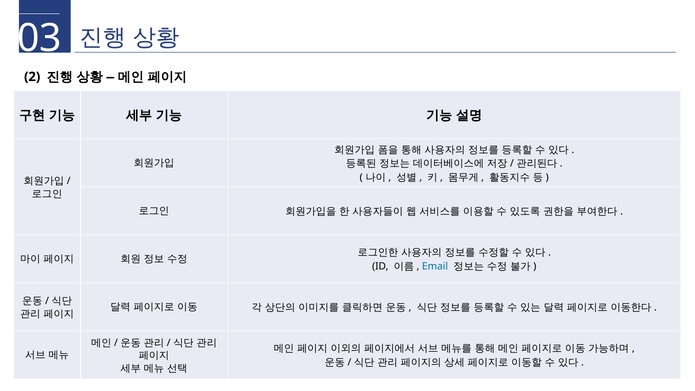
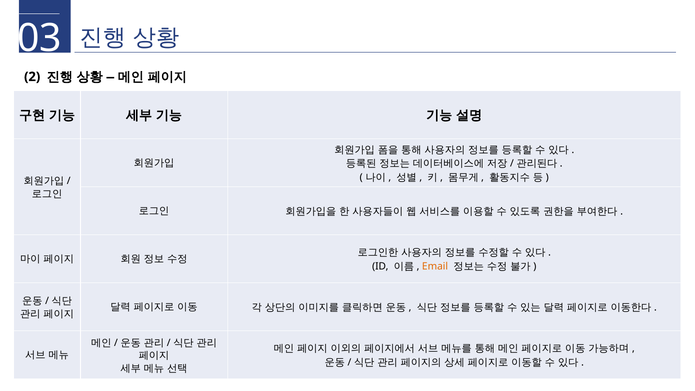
Email colour: blue -> orange (435, 266)
